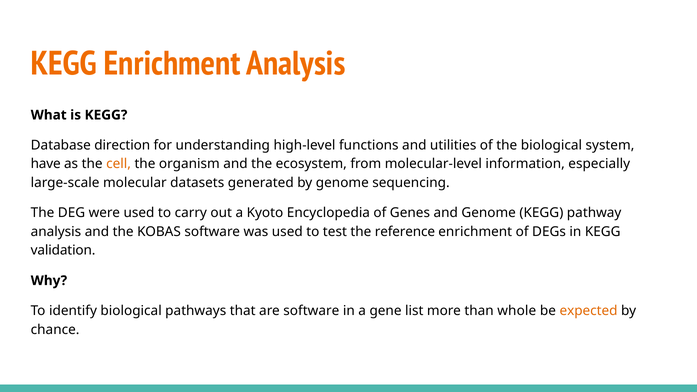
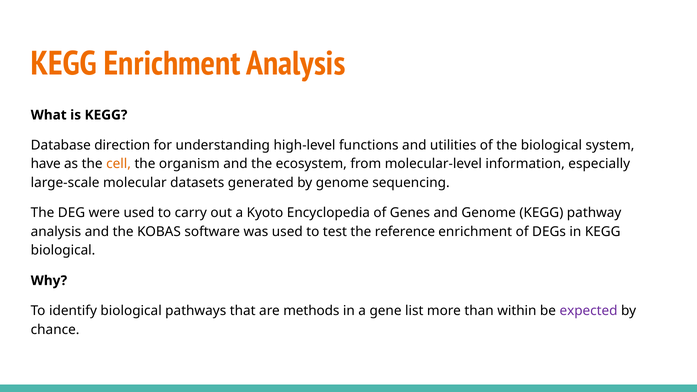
validation: validation -> biological (63, 250)
are software: software -> methods (311, 311)
whole: whole -> within (517, 311)
expected colour: orange -> purple (589, 311)
